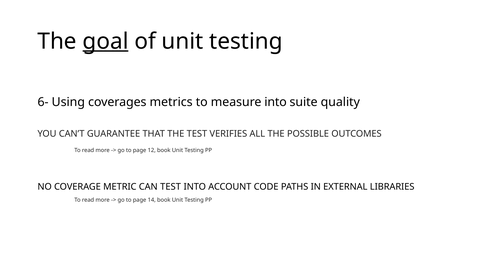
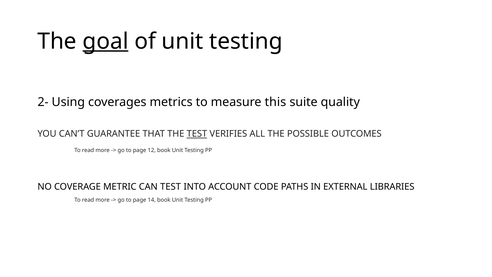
6-: 6- -> 2- (43, 102)
measure into: into -> this (275, 102)
TEST underline: none -> present (197, 134)
